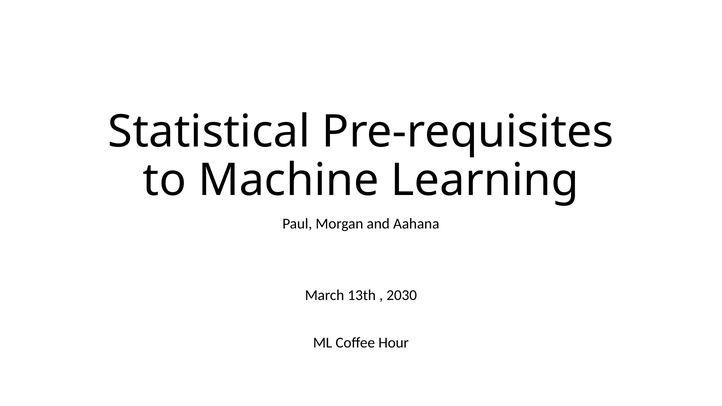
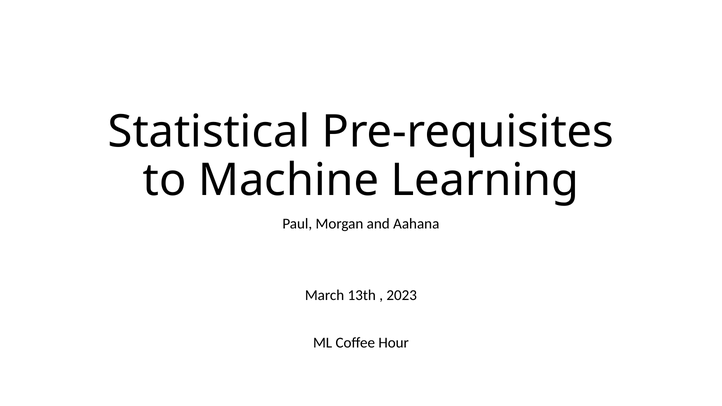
2030: 2030 -> 2023 (402, 295)
